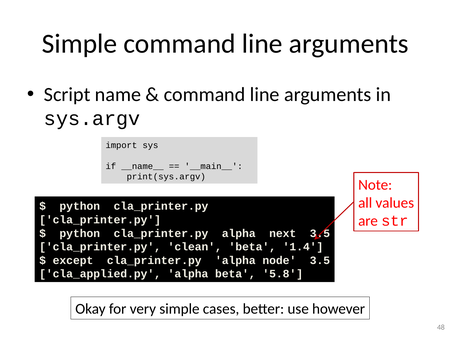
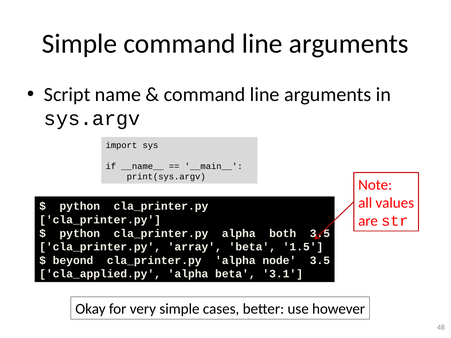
next: next -> both (283, 233)
clean: clean -> array (195, 247)
1.4: 1.4 -> 1.5 (303, 247)
except: except -> beyond (73, 261)
5.8: 5.8 -> 3.1 (283, 274)
